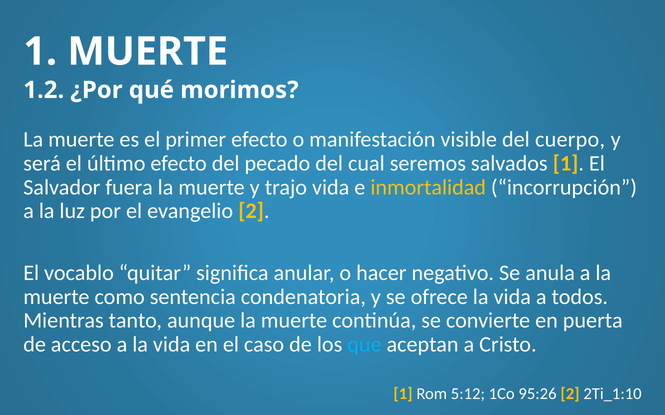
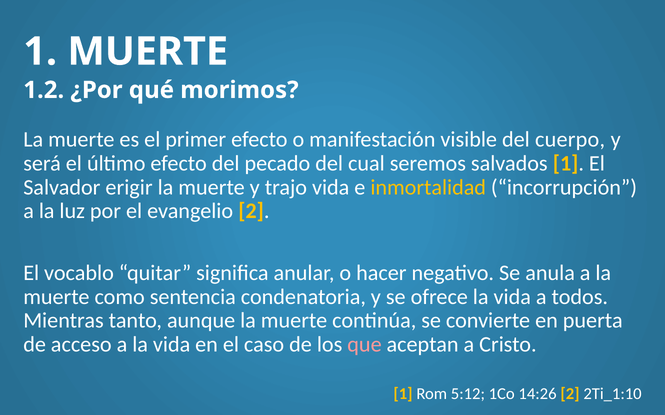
fuera: fuera -> erigir (129, 188)
que colour: light blue -> pink (365, 345)
95:26: 95:26 -> 14:26 (538, 394)
